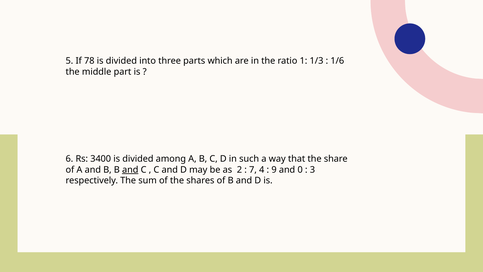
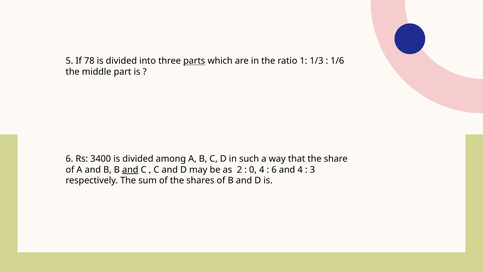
parts underline: none -> present (194, 61)
7: 7 -> 0 (253, 170)
9: 9 -> 6 (274, 170)
and 0: 0 -> 4 (300, 170)
